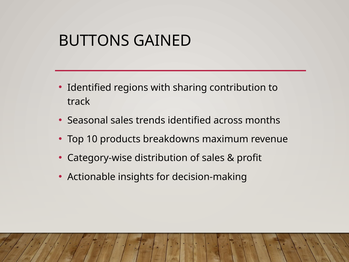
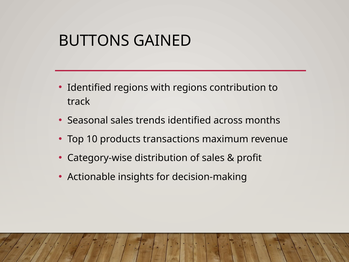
with sharing: sharing -> regions (190, 87)
breakdowns: breakdowns -> transactions (171, 139)
